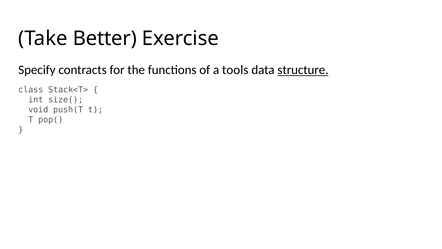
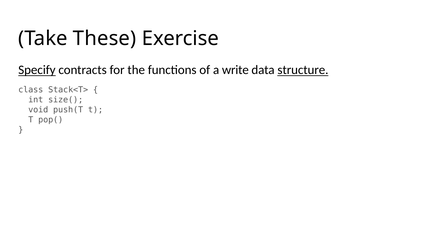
Better: Better -> These (105, 38)
Specify underline: none -> present (37, 70)
tools: tools -> write (235, 70)
